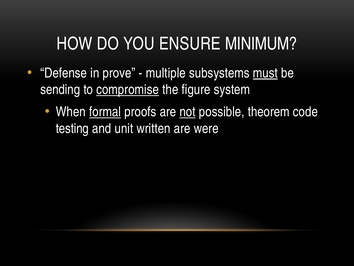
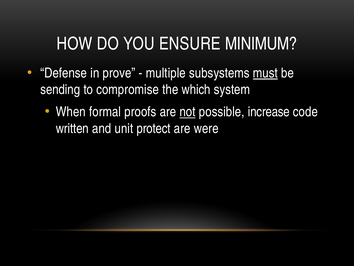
compromise underline: present -> none (128, 89)
figure: figure -> which (196, 89)
formal underline: present -> none (105, 112)
theorem: theorem -> increase (269, 112)
testing: testing -> written (72, 128)
written: written -> protect (154, 128)
